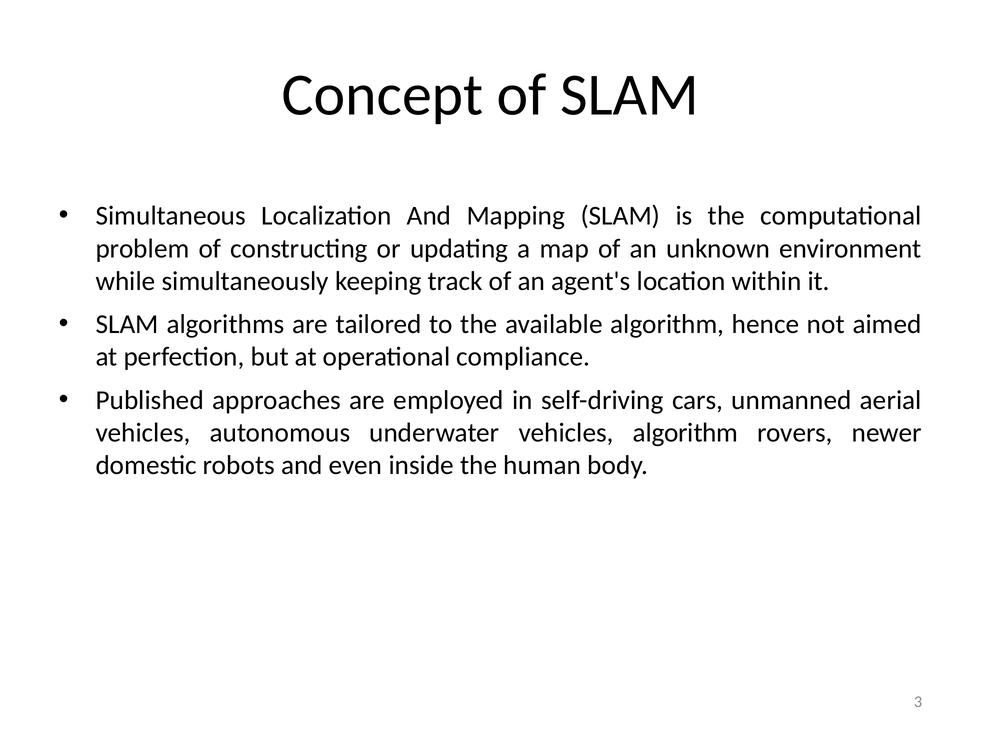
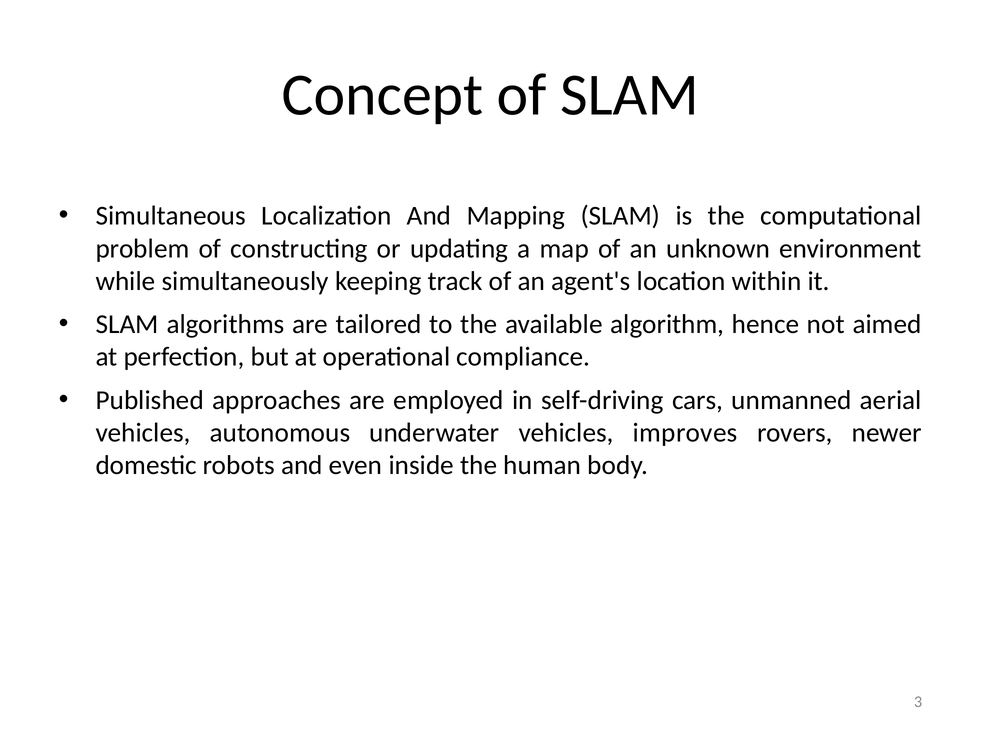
vehicles algorithm: algorithm -> improves (685, 433)
